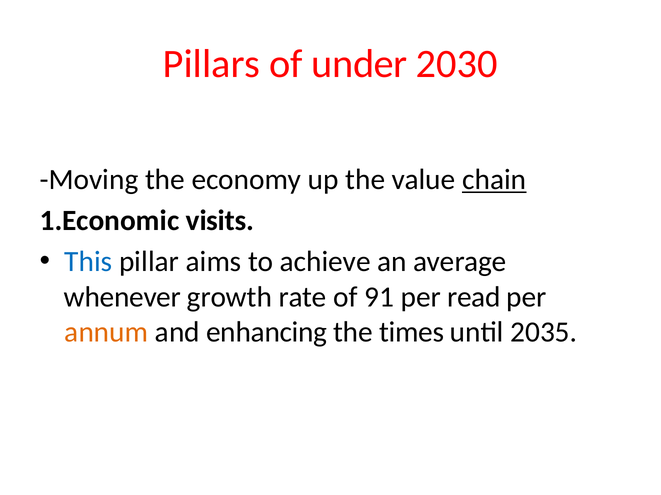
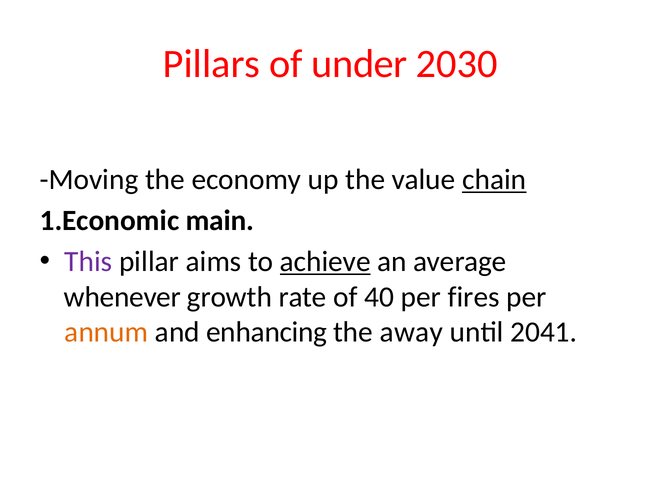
visits: visits -> main (220, 221)
This colour: blue -> purple (88, 262)
achieve underline: none -> present (325, 262)
91: 91 -> 40 (379, 297)
read: read -> fires (474, 297)
times: times -> away (411, 333)
2035: 2035 -> 2041 (544, 333)
